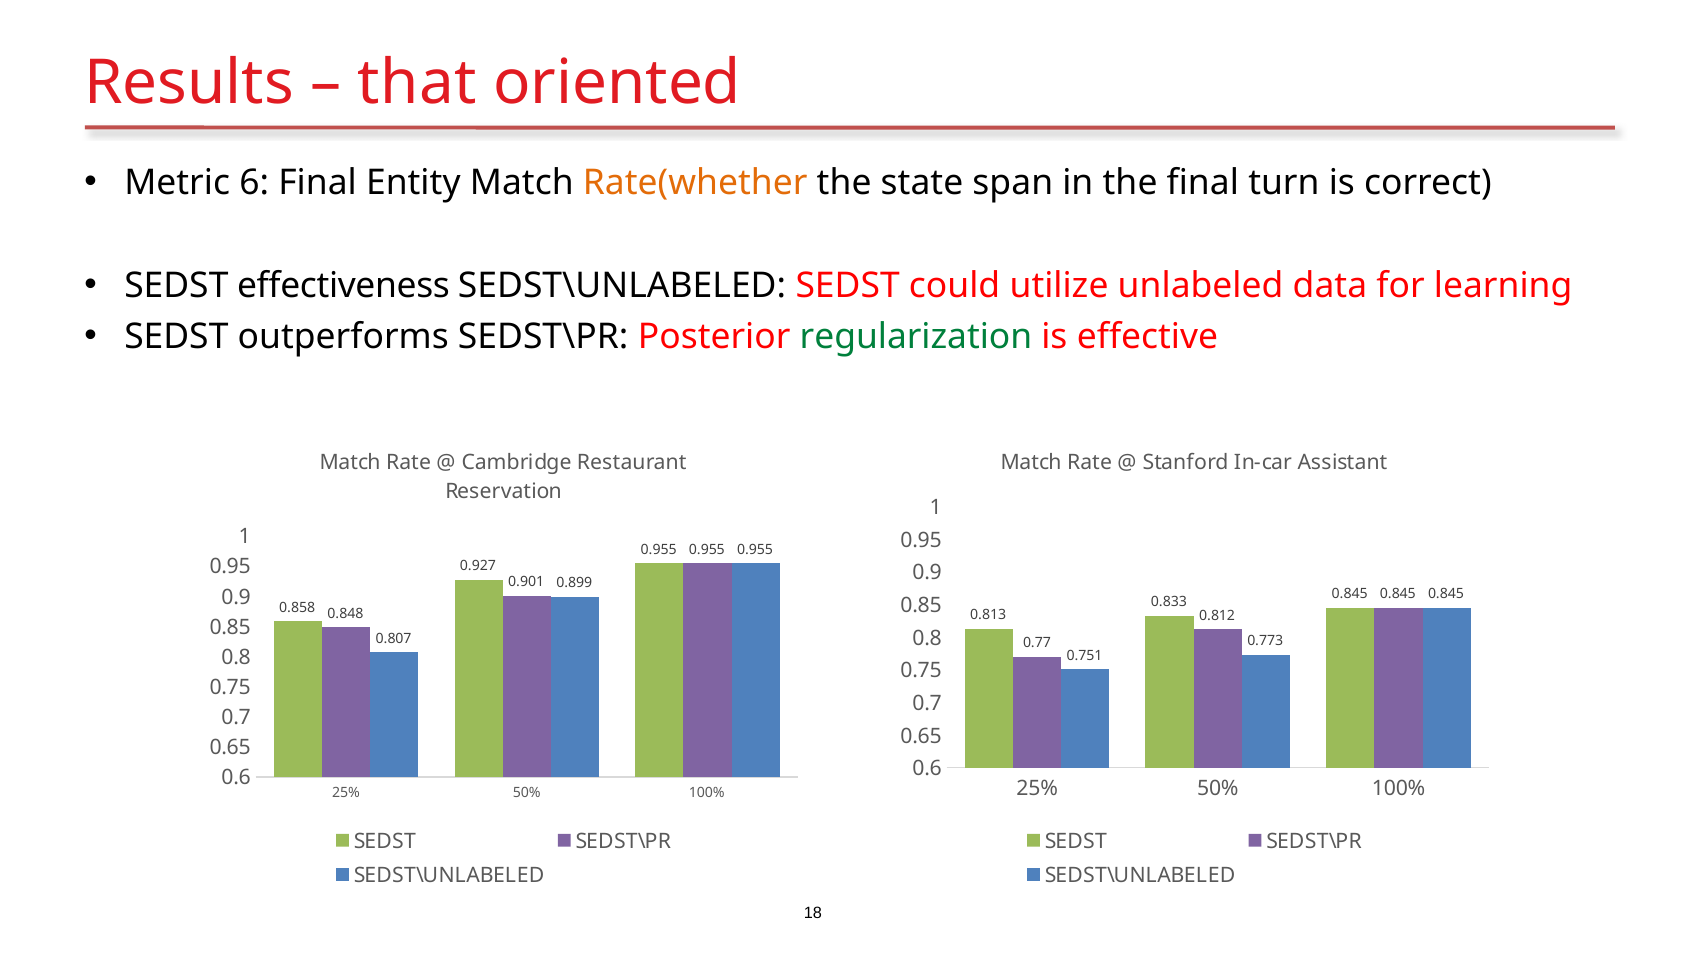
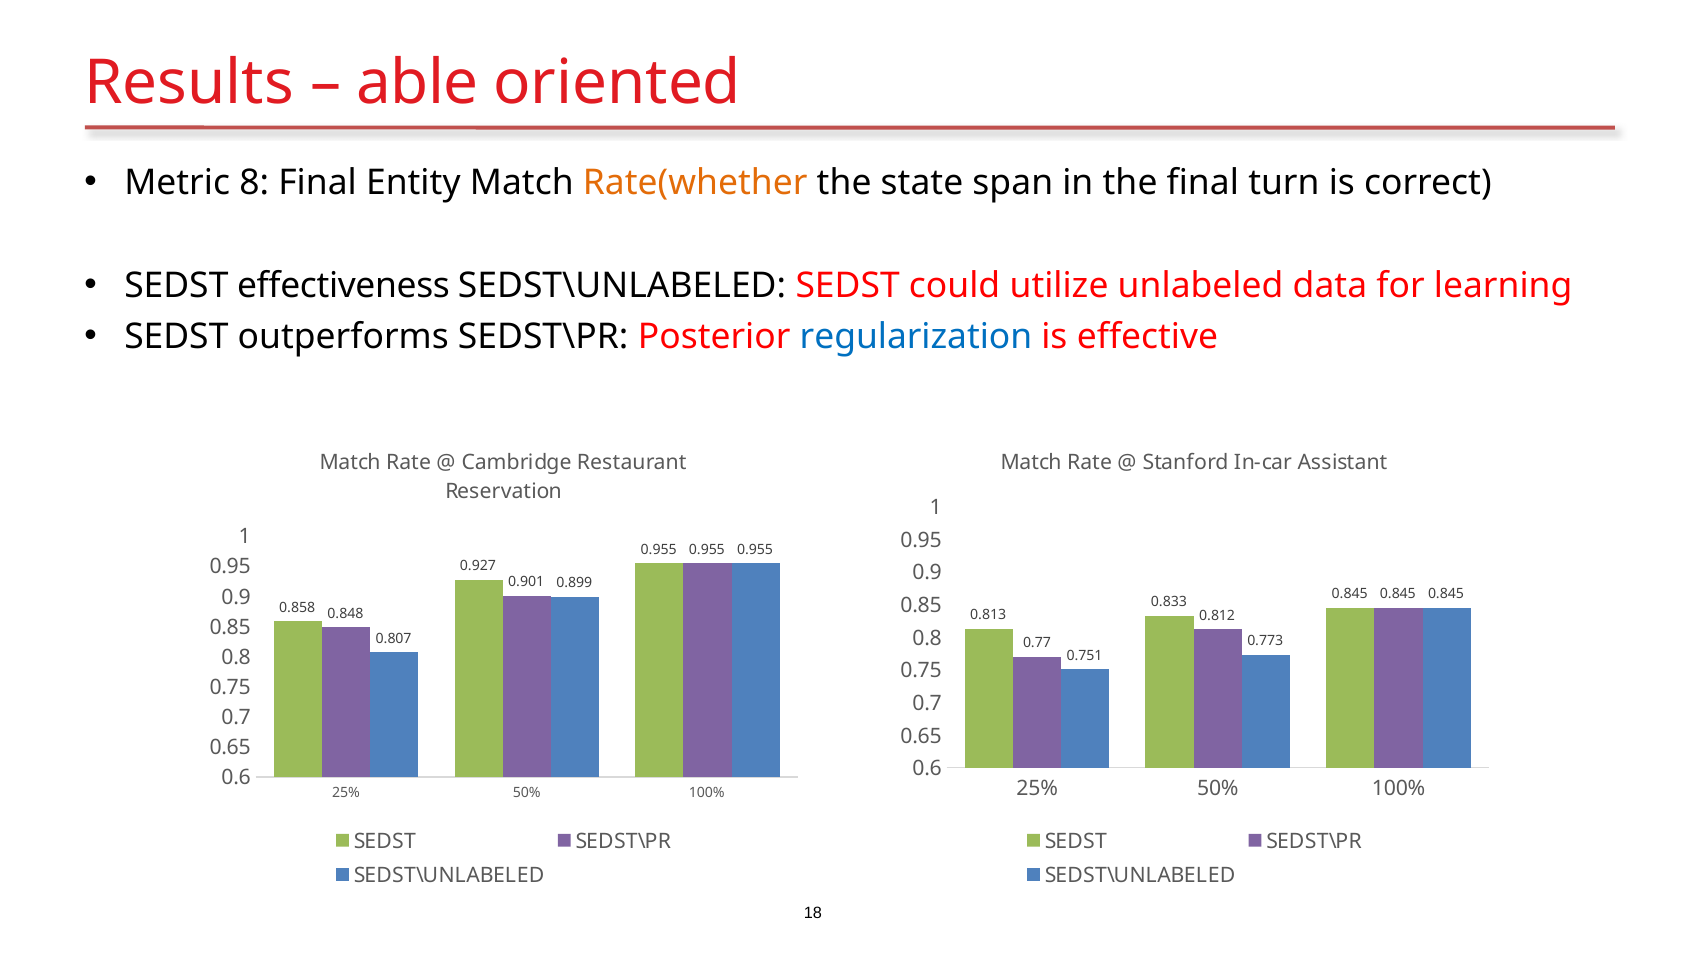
that: that -> able (418, 84)
6: 6 -> 8 (254, 183)
regularization colour: green -> blue (916, 337)
